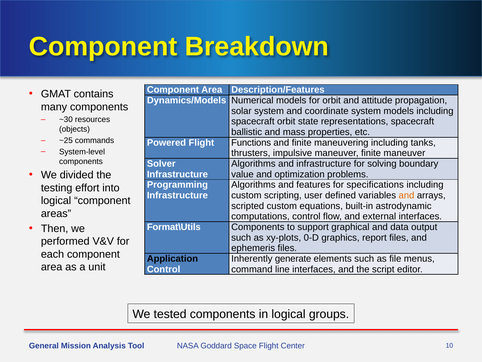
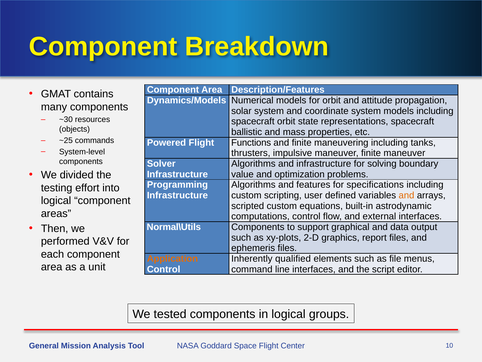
Format\Utils: Format\Utils -> Normal\Utils (174, 227)
0-D: 0-D -> 2-D (311, 237)
Application colour: black -> orange (172, 258)
generate: generate -> qualified (293, 258)
